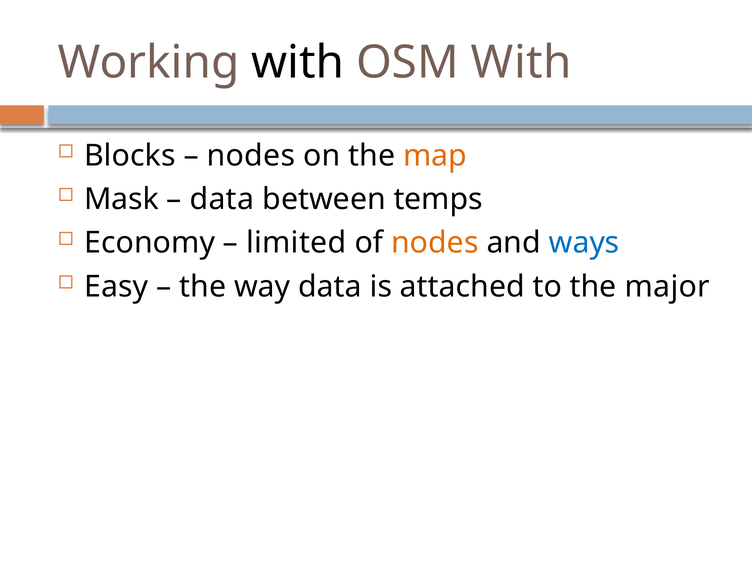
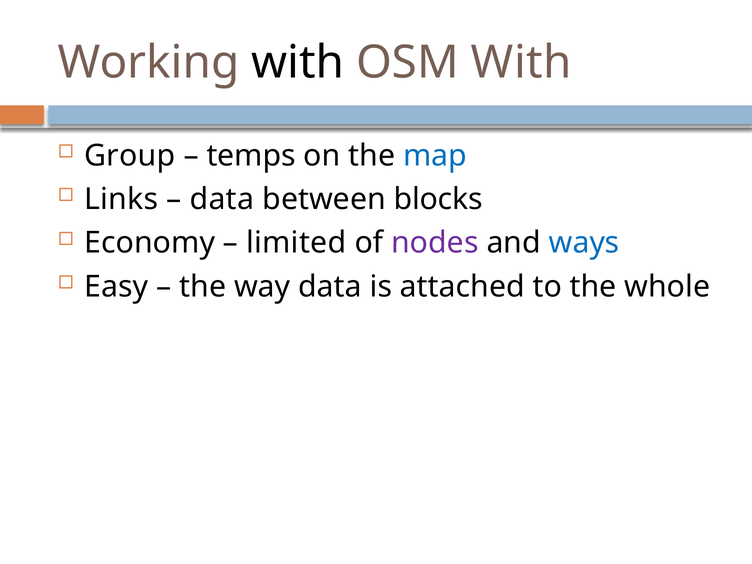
Blocks: Blocks -> Group (130, 156)
nodes: nodes -> temps (251, 156)
map colour: orange -> blue (435, 156)
Mask: Mask -> Links (121, 199)
temps: temps -> blocks (438, 199)
nodes colour: orange -> purple (435, 243)
major: major -> whole (667, 287)
